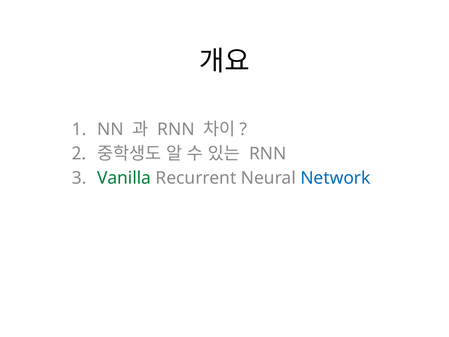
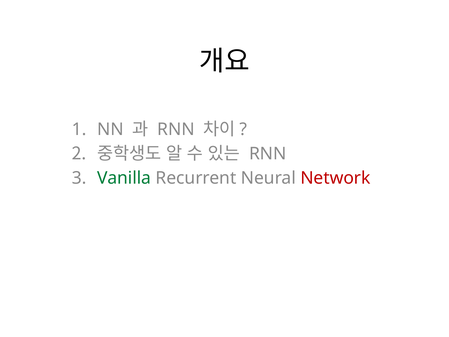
Network colour: blue -> red (335, 178)
